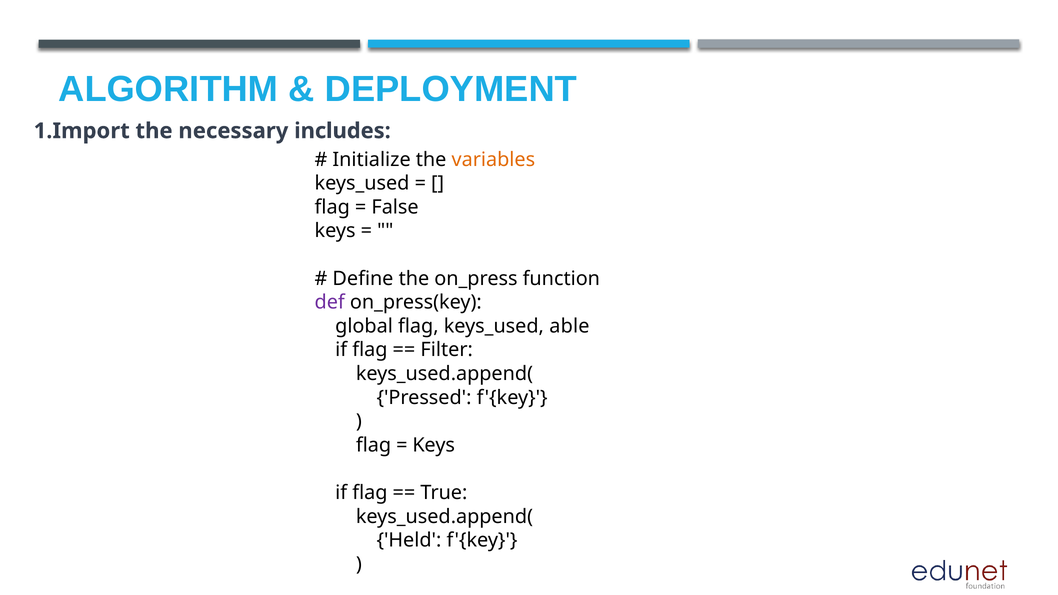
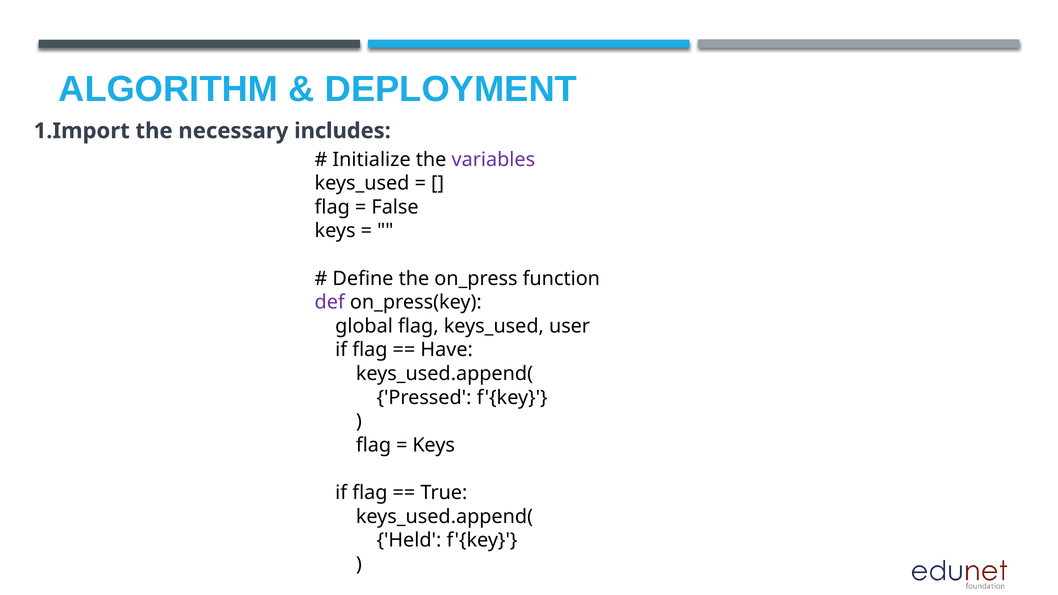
variables colour: orange -> purple (493, 160)
able: able -> user (570, 326)
Filter: Filter -> Have (447, 350)
